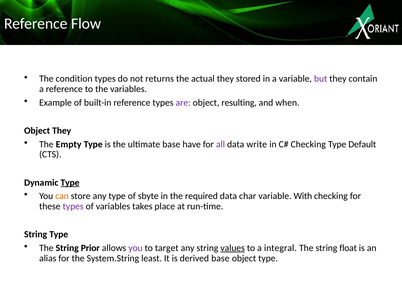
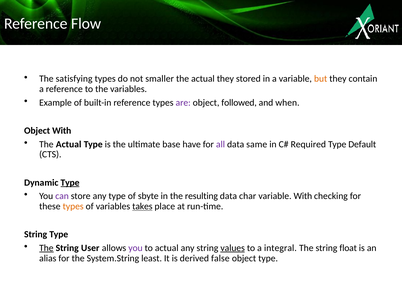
condition: condition -> satisfying (74, 79)
returns: returns -> smaller (160, 79)
but colour: purple -> orange (321, 79)
resulting: resulting -> followed (239, 102)
Object They: They -> With (62, 131)
Empty: Empty -> Actual (69, 144)
write: write -> same (257, 144)
Checking: Checking -> Required (308, 144)
can colour: orange -> purple (62, 196)
required: required -> resulting (201, 196)
types colour: purple -> orange (73, 206)
takes underline: none -> present (142, 206)
The underline: none -> present (46, 248)
Prior: Prior -> User (90, 248)
to target: target -> actual (167, 248)
derived base: base -> false (220, 258)
